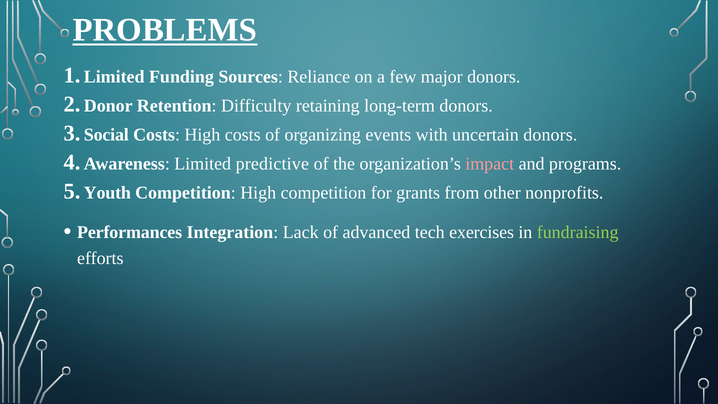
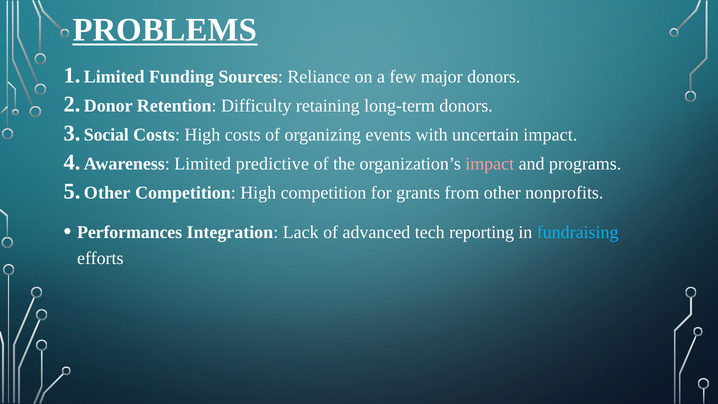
uncertain donors: donors -> impact (550, 135)
Youth: Youth -> Other (107, 193)
exercises: exercises -> reporting (482, 232)
fundraising colour: light green -> light blue (578, 232)
